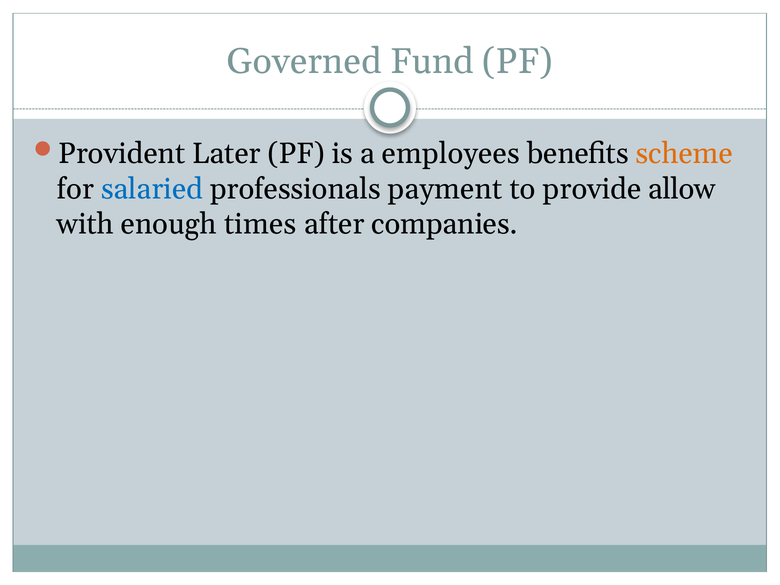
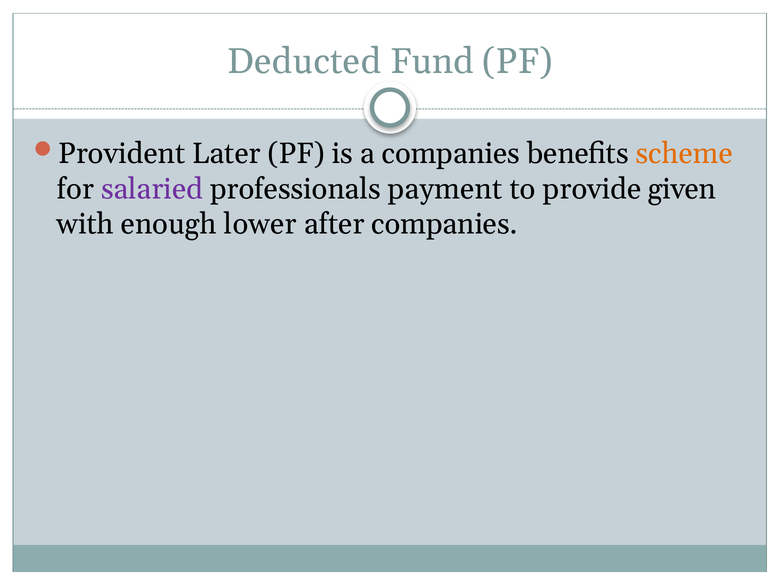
Governed: Governed -> Deducted (304, 61)
a employees: employees -> companies (451, 154)
salaried colour: blue -> purple (152, 189)
allow: allow -> given (682, 189)
times: times -> lower (260, 224)
